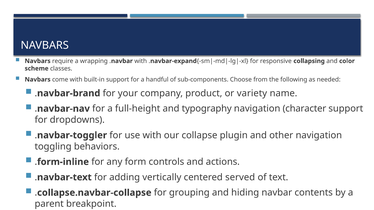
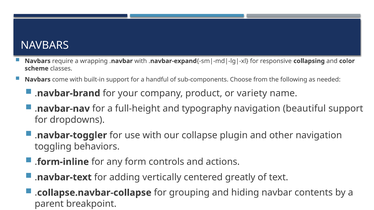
character: character -> beautiful (304, 109)
served: served -> greatly (240, 178)
